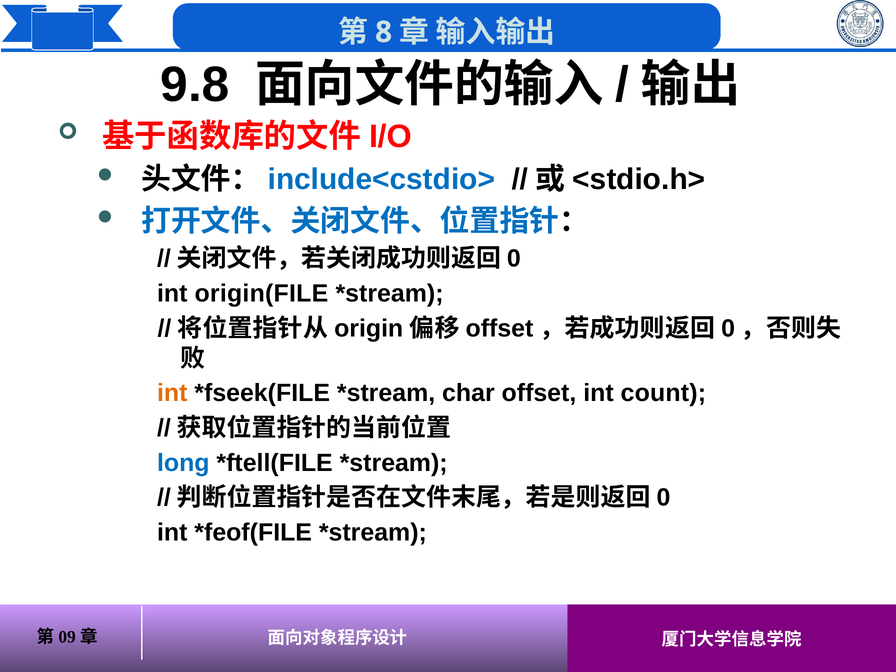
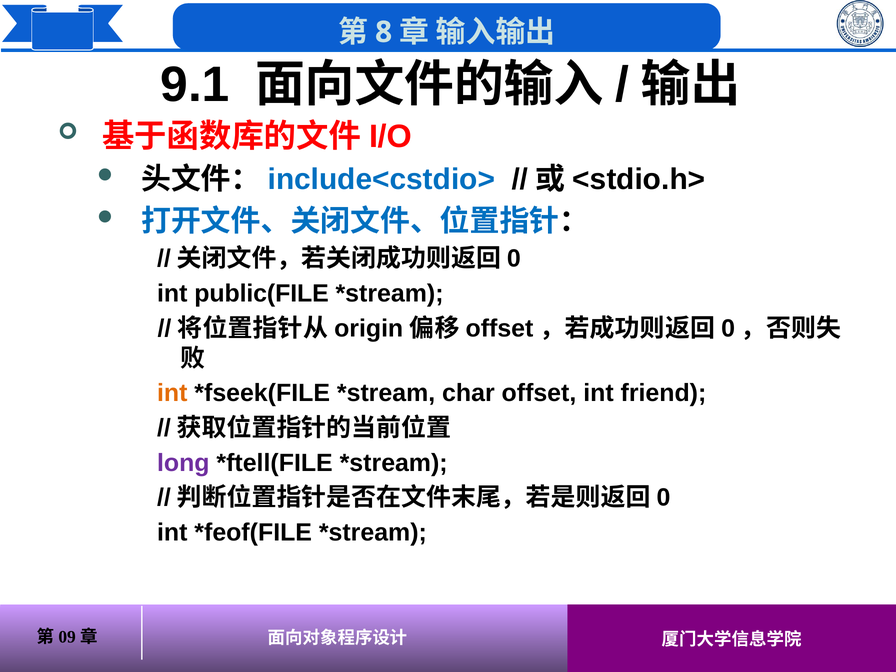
9.8: 9.8 -> 9.1 (195, 85)
origin(FILE: origin(FILE -> public(FILE (262, 294)
count: count -> friend (663, 393)
long colour: blue -> purple (183, 463)
